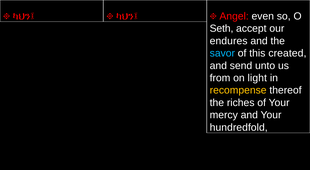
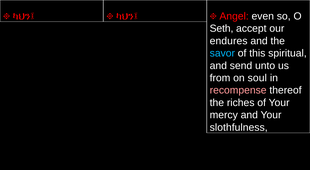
created: created -> spiritual (287, 53)
light: light -> soul (257, 78)
recompense colour: yellow -> pink (238, 91)
hundredfold: hundredfold -> slothfulness (239, 128)
